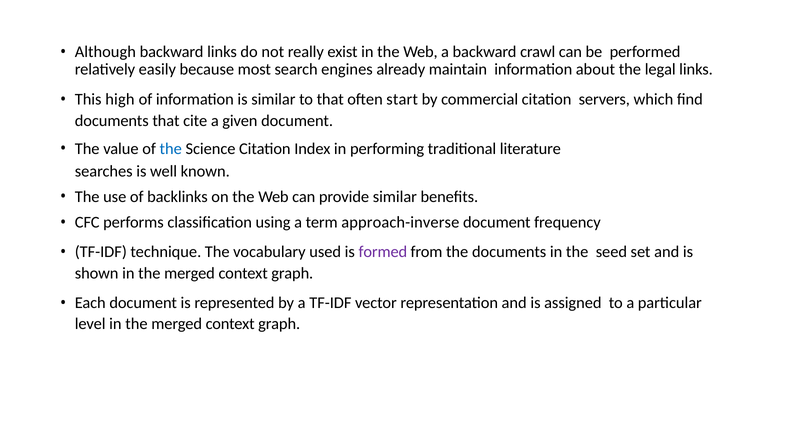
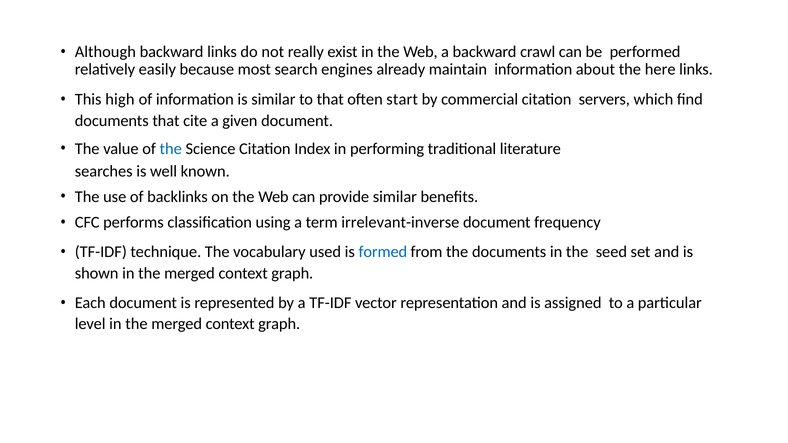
legal: legal -> here (660, 69)
approach-inverse: approach-inverse -> irrelevant-inverse (400, 222)
formed colour: purple -> blue (383, 252)
